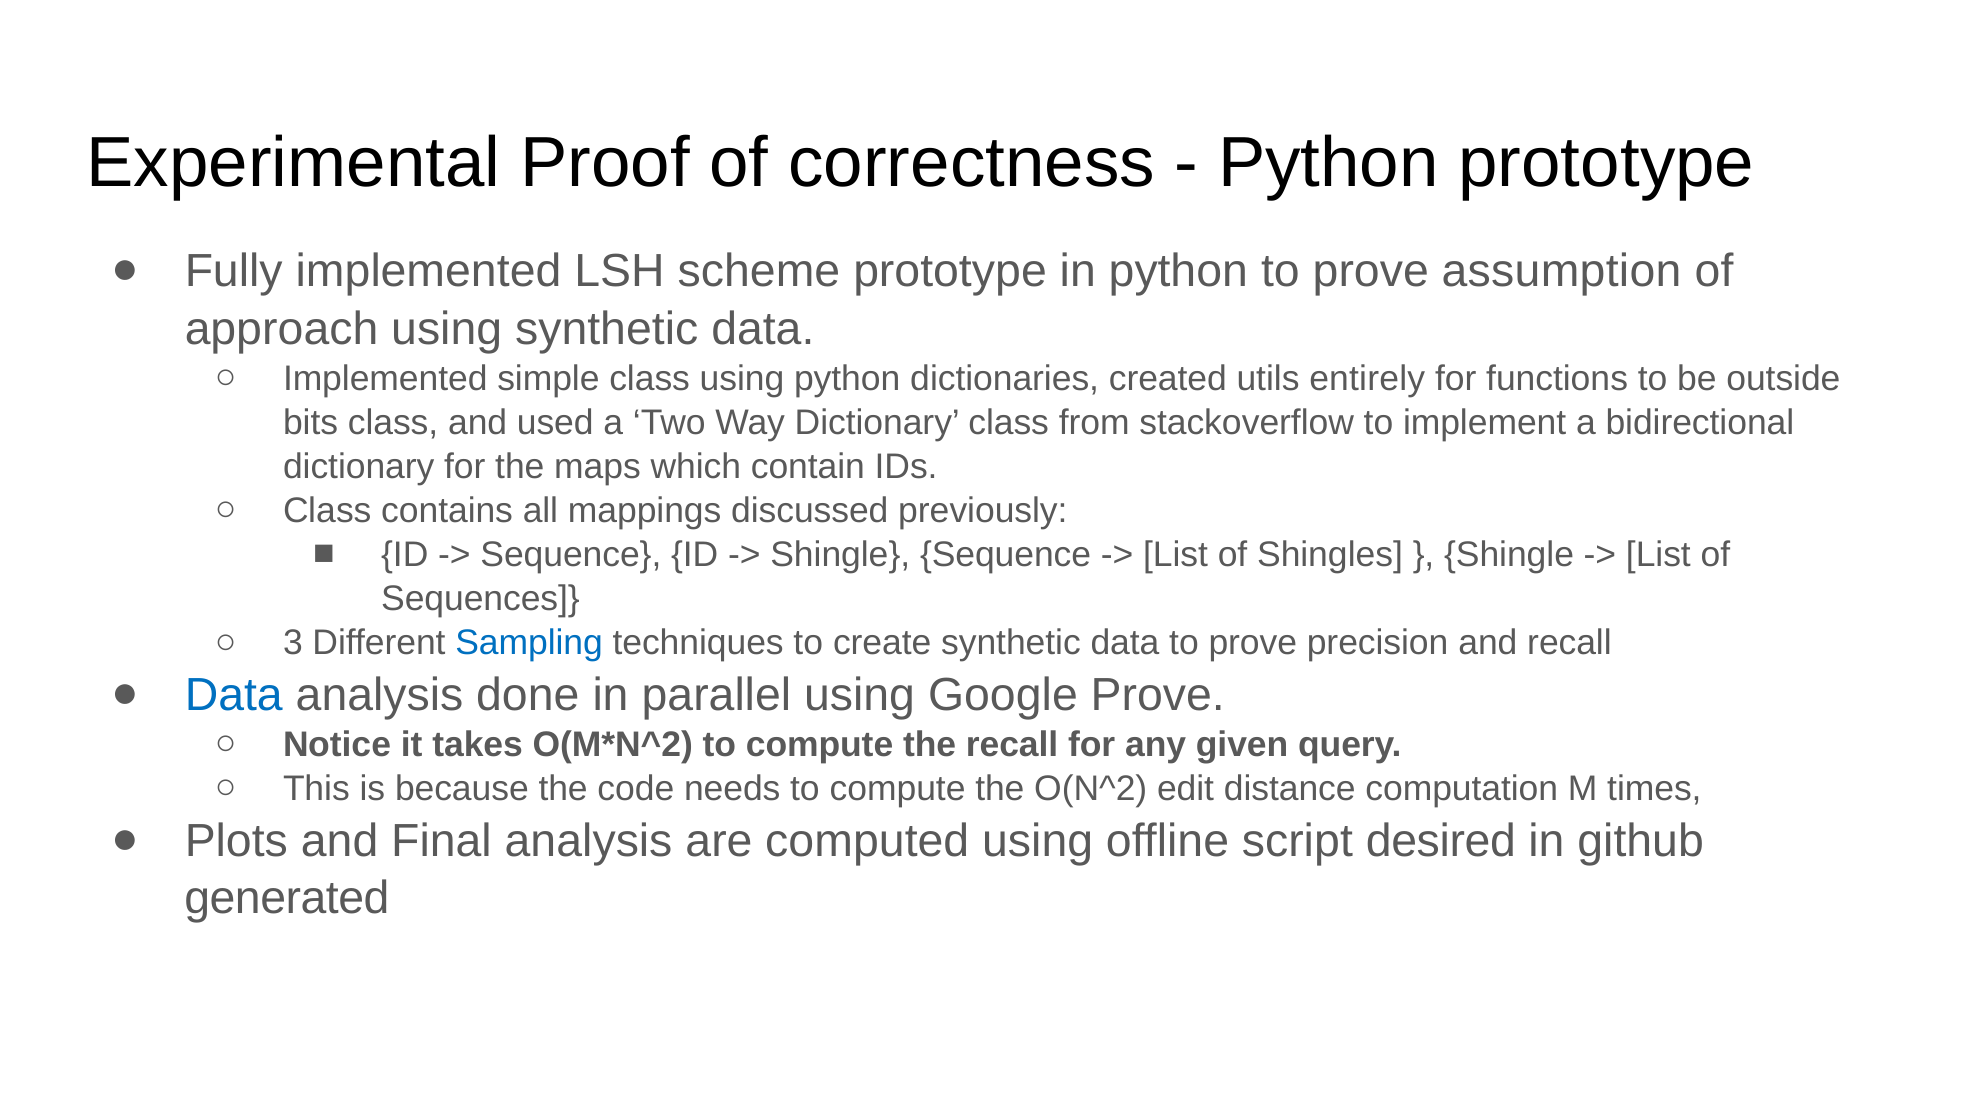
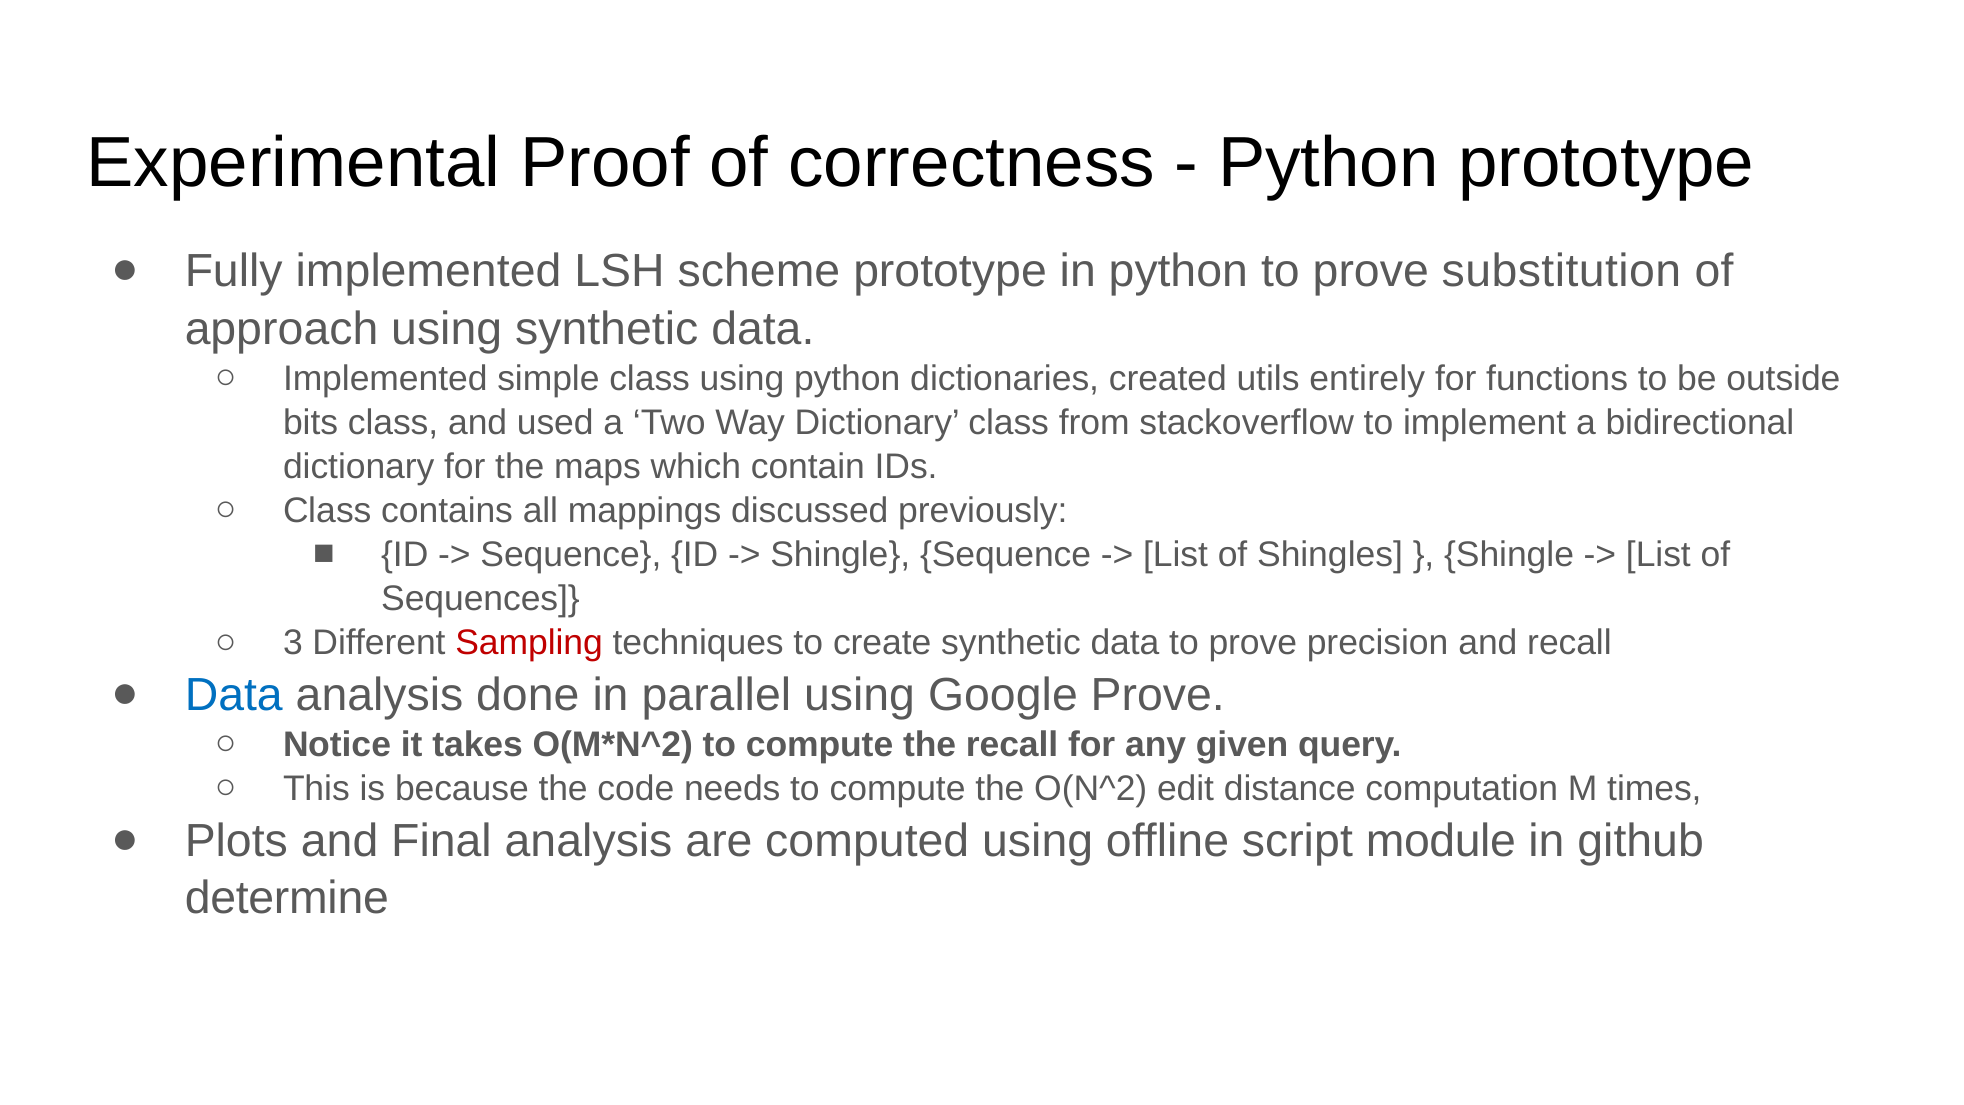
assumption: assumption -> substitution (1561, 271)
Sampling colour: blue -> red (529, 643)
desired: desired -> module (1441, 841)
generated: generated -> determine (287, 898)
